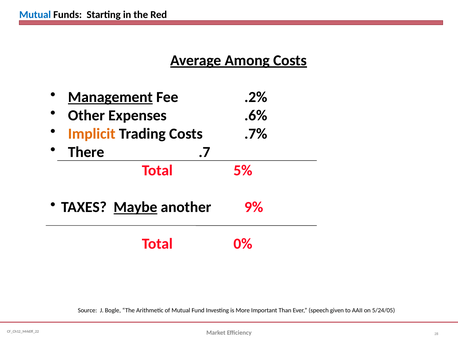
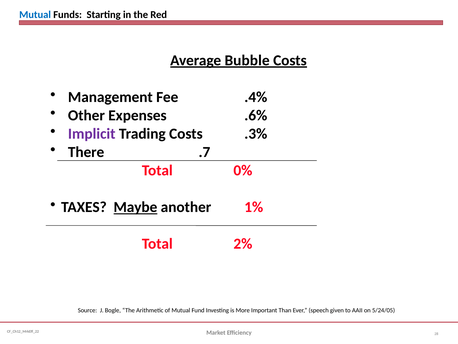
Among: Among -> Bubble (247, 60)
Management underline: present -> none (110, 97)
.2%: .2% -> .4% (256, 97)
Implicit colour: orange -> purple (92, 134)
.7%: .7% -> .3% (256, 134)
5%: 5% -> 0% (243, 170)
9%: 9% -> 1% (254, 207)
0%: 0% -> 2% (243, 244)
